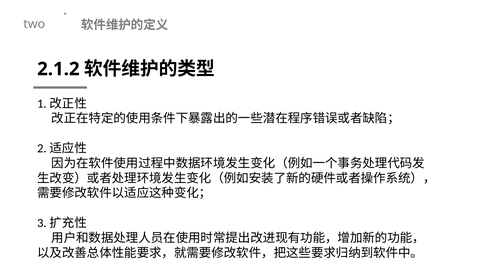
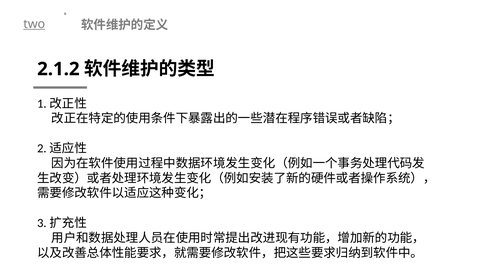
two underline: none -> present (34, 24)
